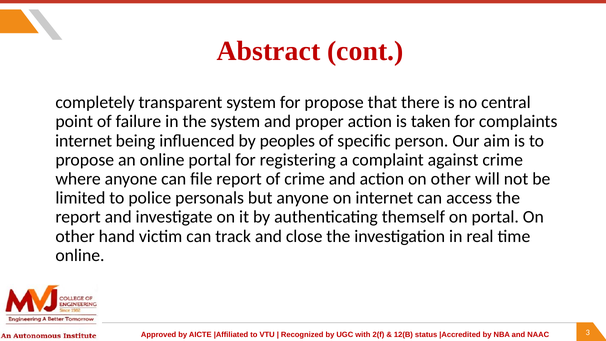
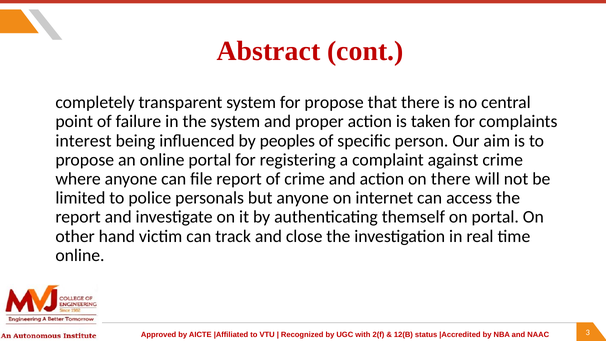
internet: internet -> interest (83, 141)
action on other: other -> there (451, 179)
